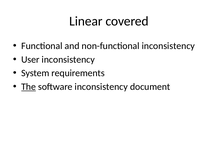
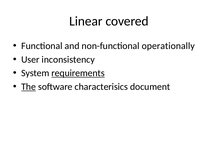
non-functional inconsistency: inconsistency -> operationally (168, 46)
requirements underline: none -> present (78, 73)
software inconsistency: inconsistency -> characterisics (101, 86)
